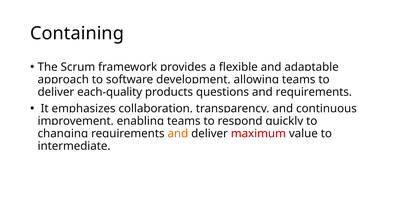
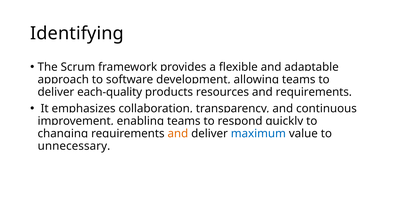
Containing: Containing -> Identifying (77, 33)
questions: questions -> resources (222, 92)
maximum colour: red -> blue (258, 133)
intermediate: intermediate -> unnecessary (74, 146)
